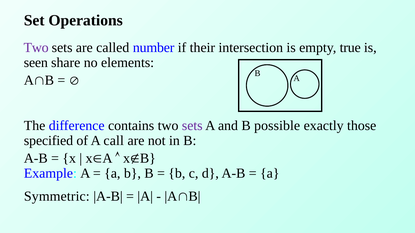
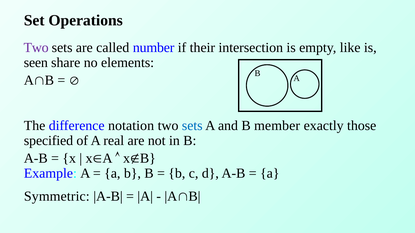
true: true -> like (350, 48)
contains: contains -> notation (131, 126)
sets colour: purple -> blue (192, 126)
possible: possible -> member (277, 126)
call: call -> real (114, 141)
